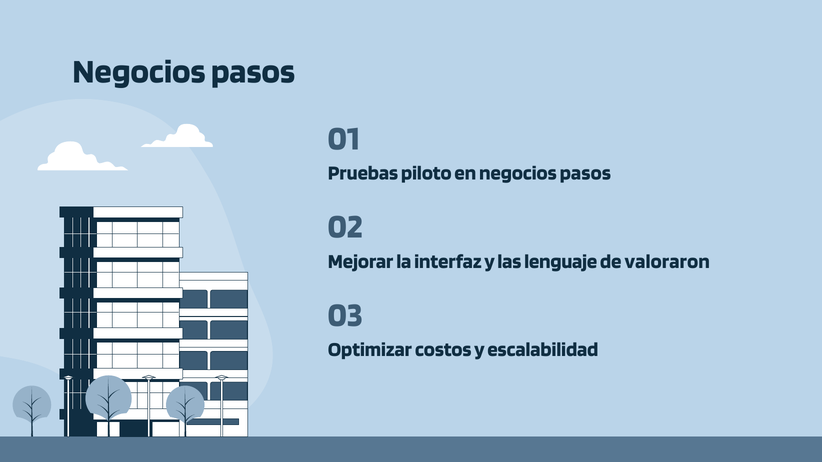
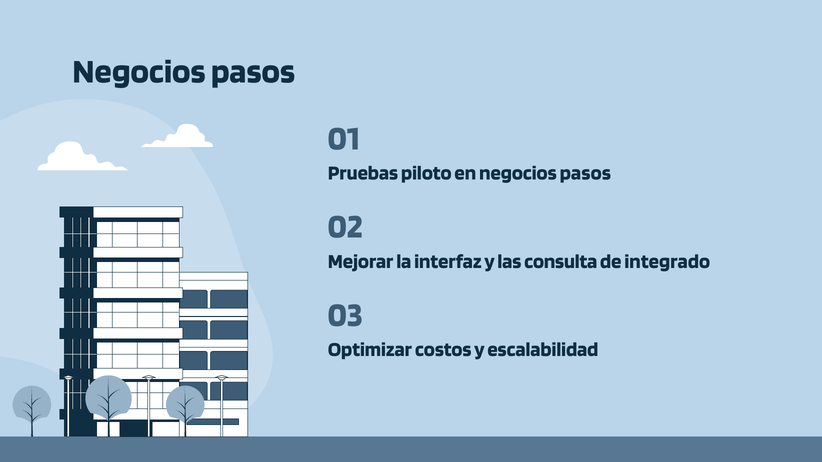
lenguaje: lenguaje -> consulta (561, 262)
valoraron: valoraron -> integrado (667, 262)
